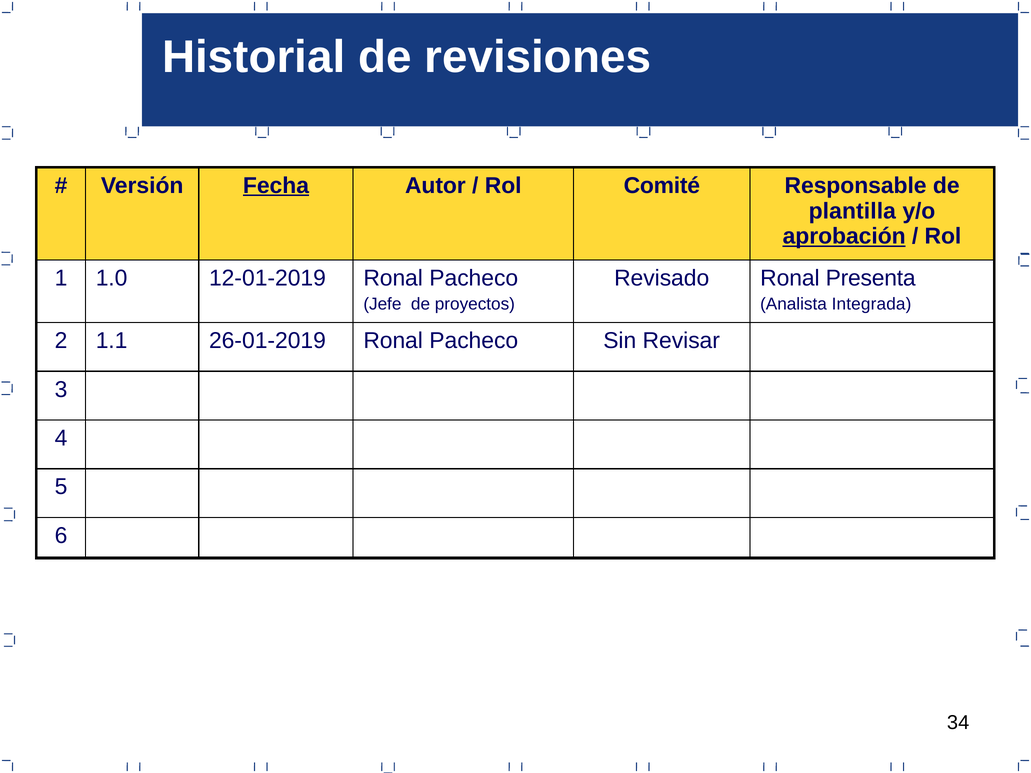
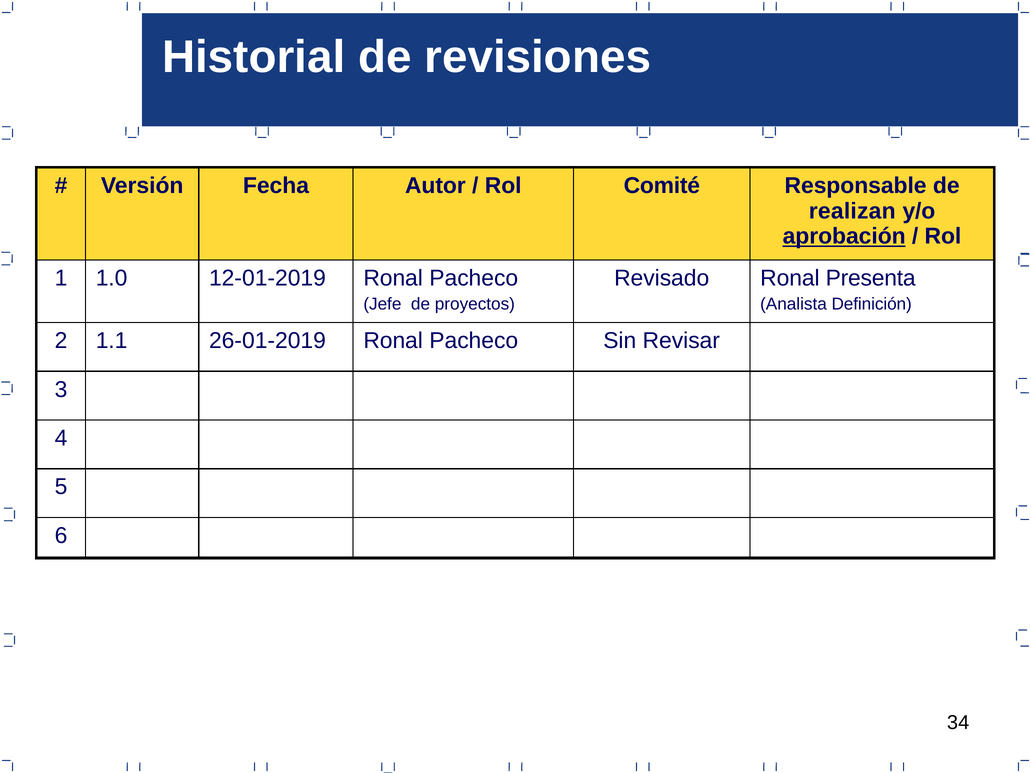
Fecha underline: present -> none (276, 186)
plantilla: plantilla -> realizan (852, 211)
Integrada: Integrada -> Definición (872, 304)
